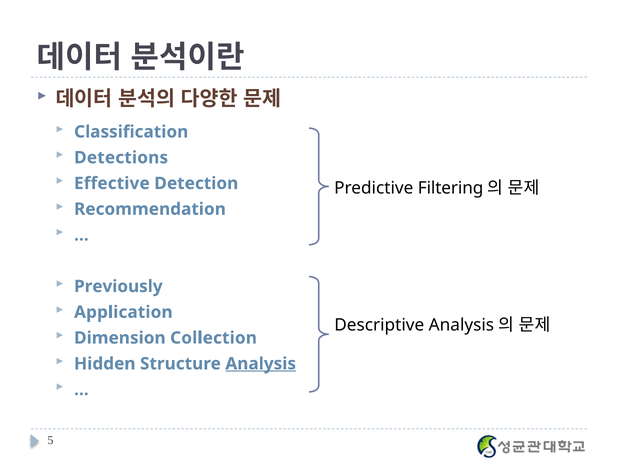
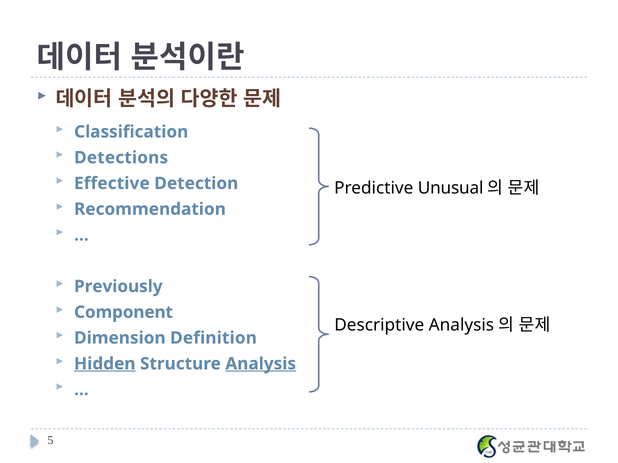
Filtering: Filtering -> Unusual (451, 188)
Application: Application -> Component (123, 313)
Collection: Collection -> Definition (214, 338)
Hidden underline: none -> present (105, 364)
